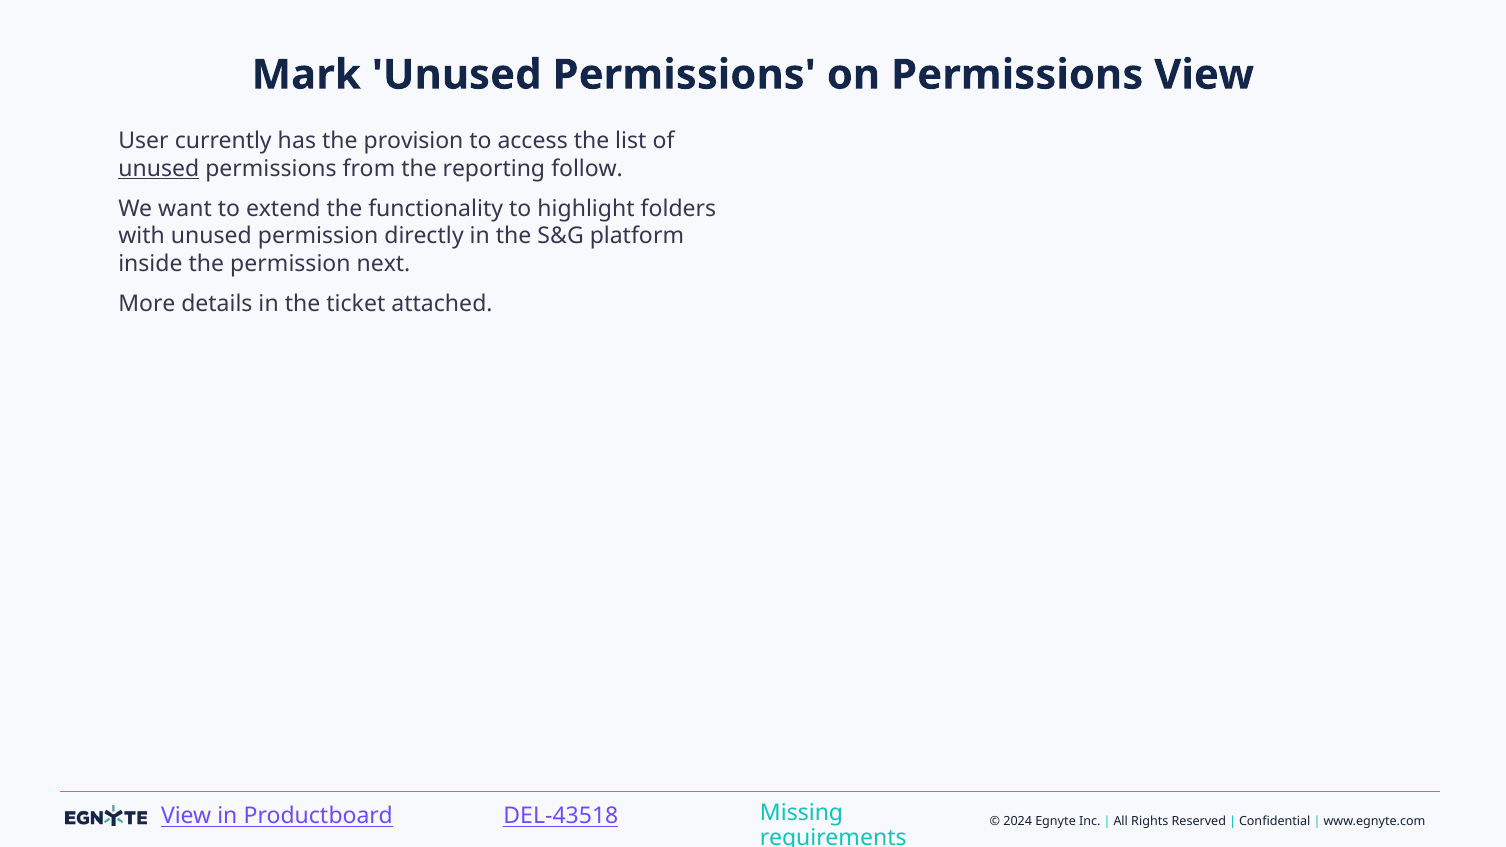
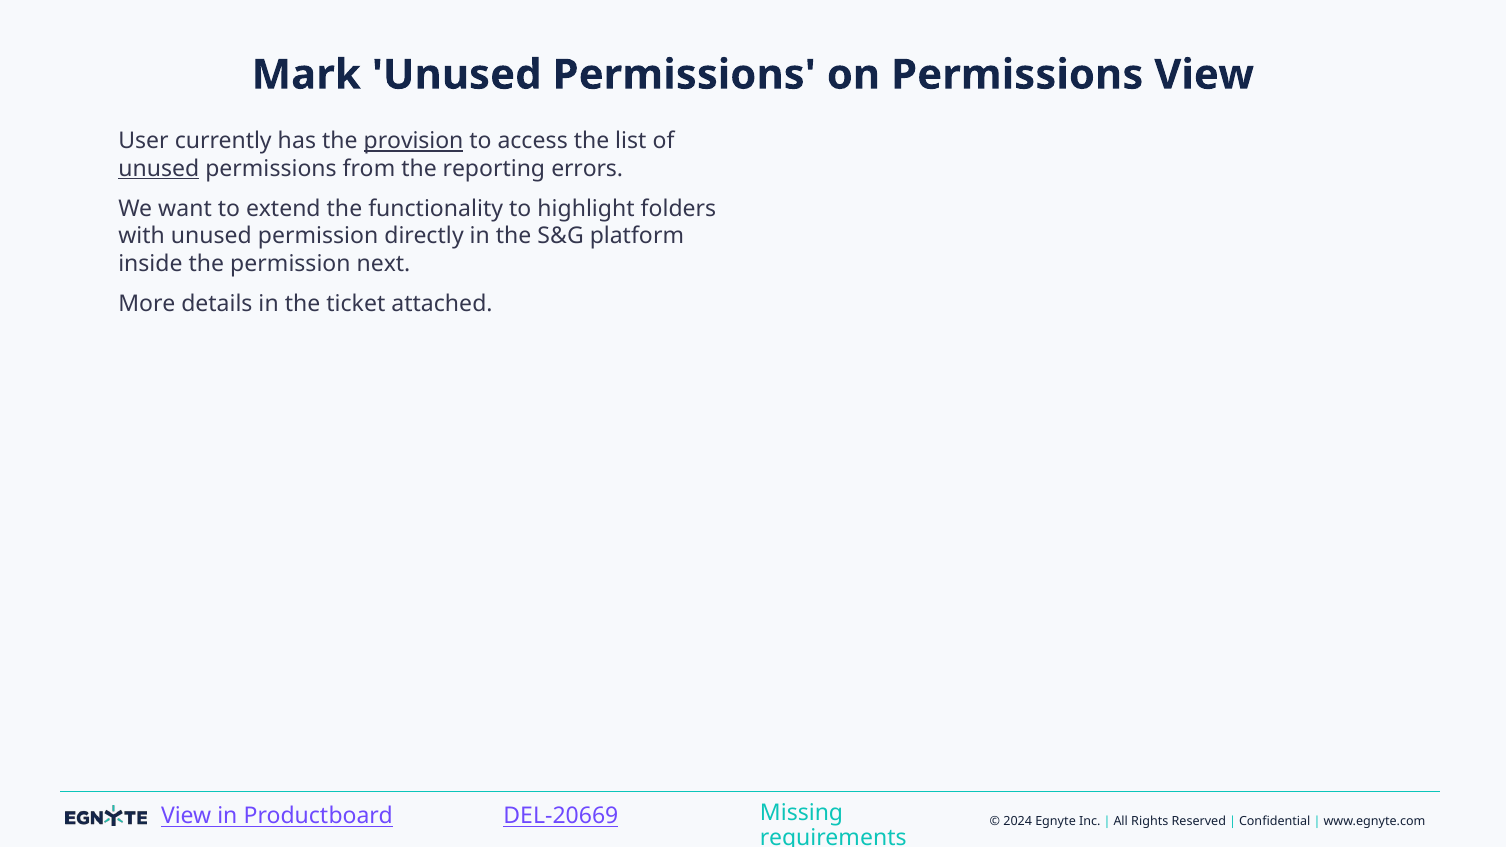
provision underline: none -> present (414, 141)
follow: follow -> errors (587, 169)
DEL-43518: DEL-43518 -> DEL-20669 (561, 816)
